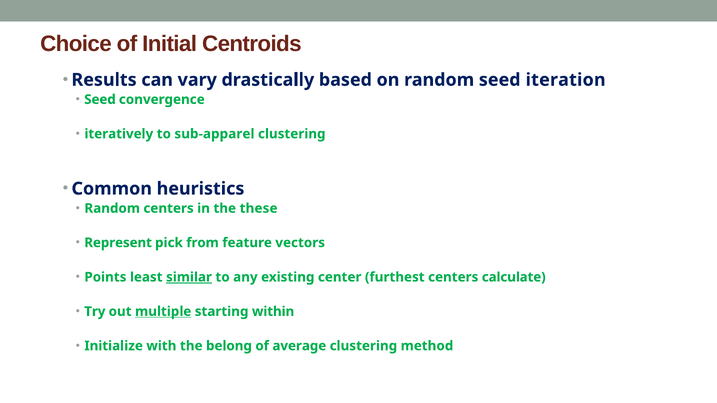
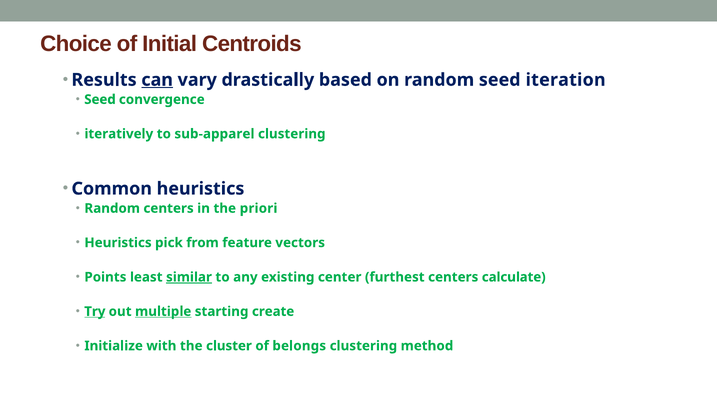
can underline: none -> present (157, 80)
these: these -> priori (259, 208)
Represent: Represent -> Heuristics (118, 243)
Try underline: none -> present (95, 312)
within: within -> create (273, 312)
belong: belong -> cluster (229, 346)
average: average -> belongs (299, 346)
